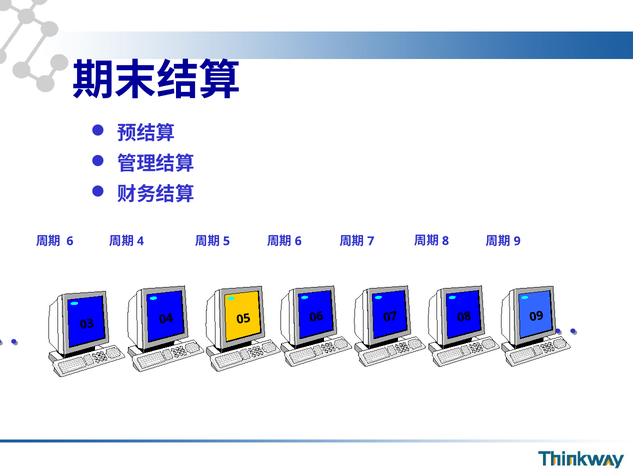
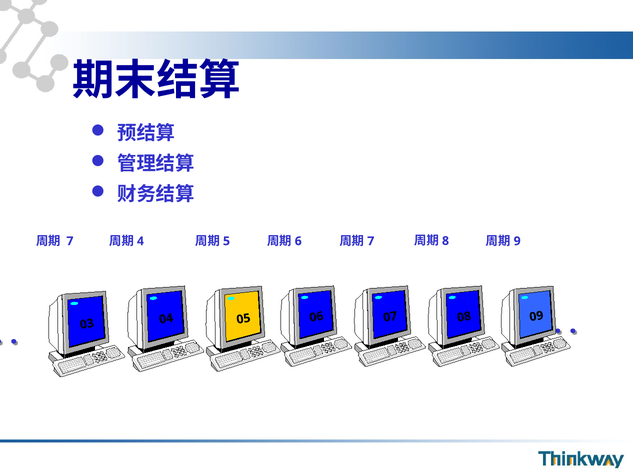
6: 6 -> 7 (70, 242)
